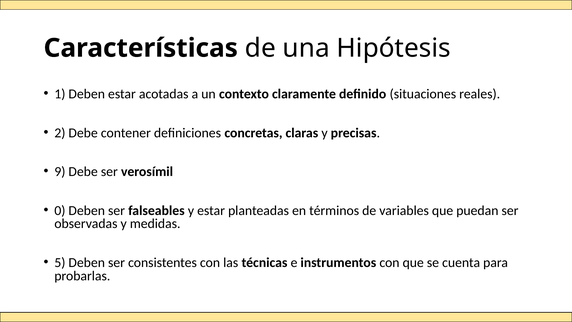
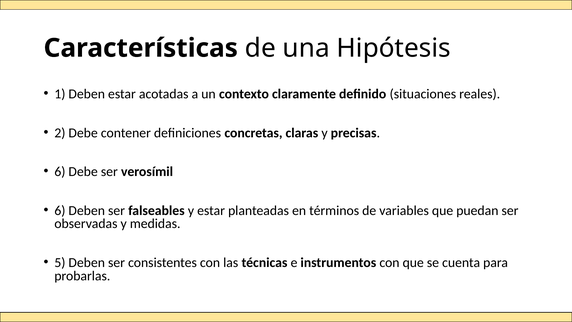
9: 9 -> 6 (60, 172)
0: 0 -> 6 (60, 210)
